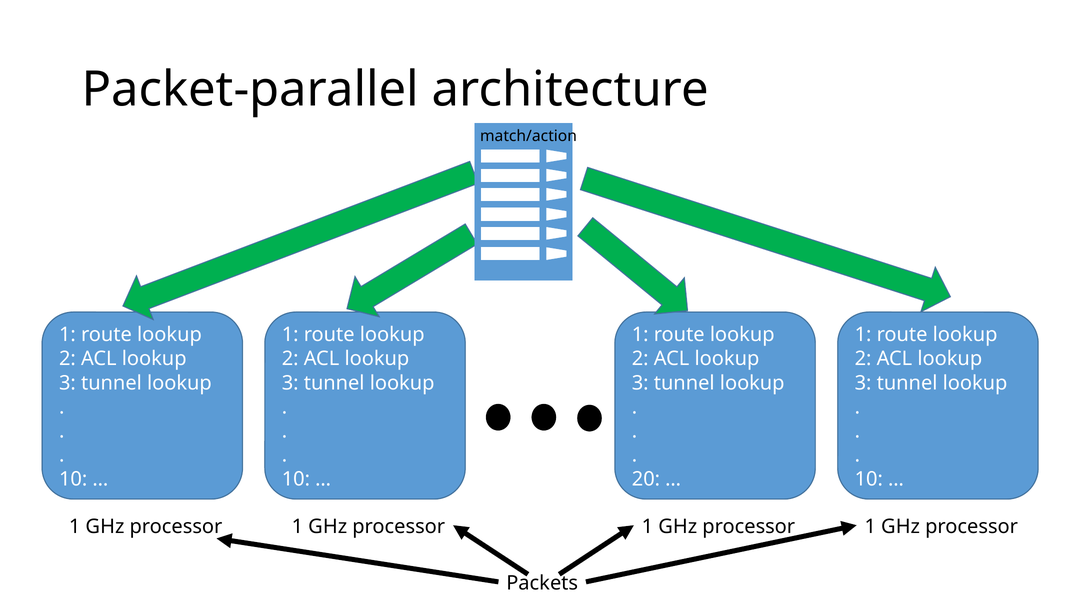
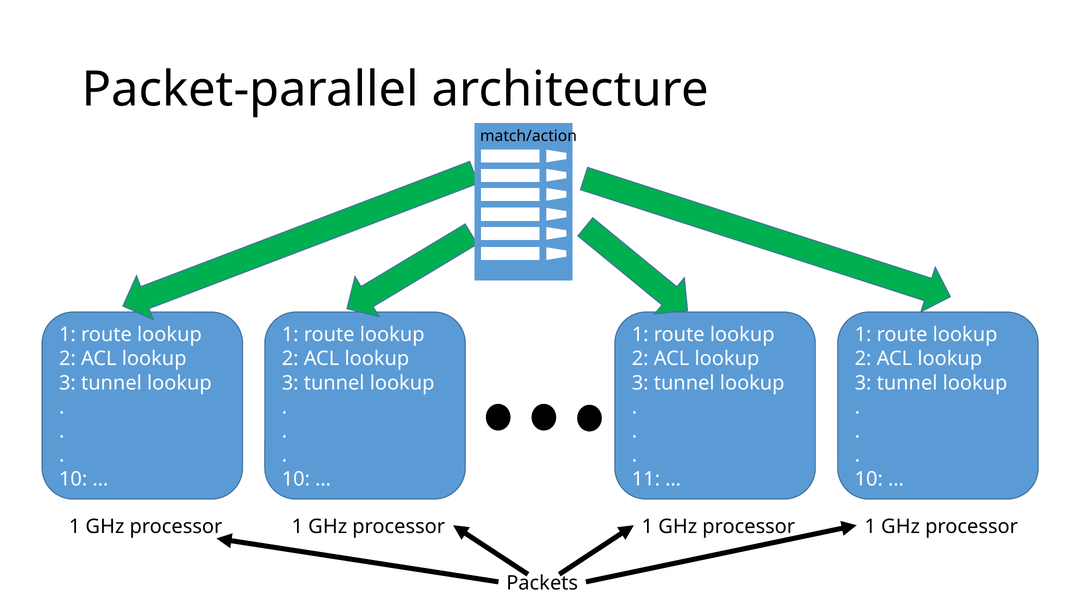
20: 20 -> 11 (646, 479)
